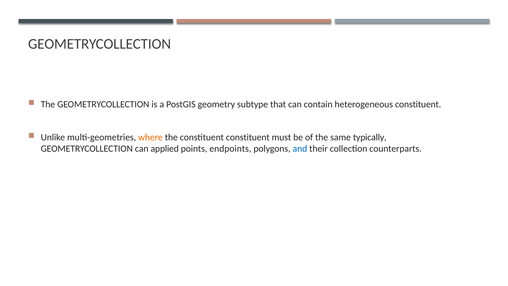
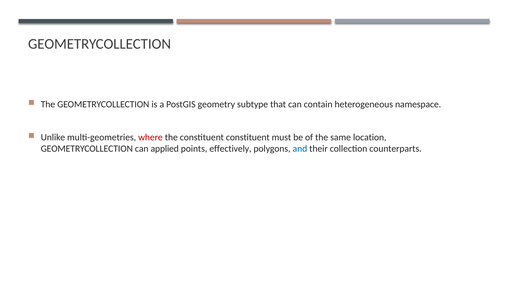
heterogeneous constituent: constituent -> namespace (418, 104)
where colour: orange -> red (150, 137)
typically: typically -> location (370, 137)
endpoints: endpoints -> effectively (230, 149)
